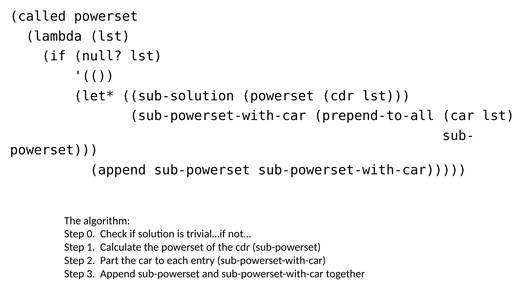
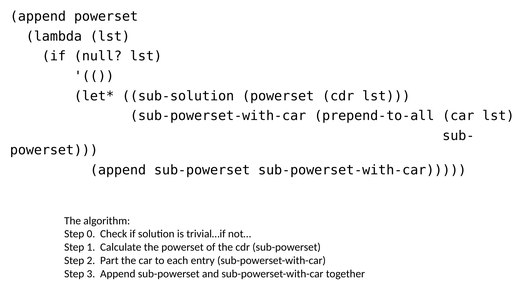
called: called -> append (38, 17)
